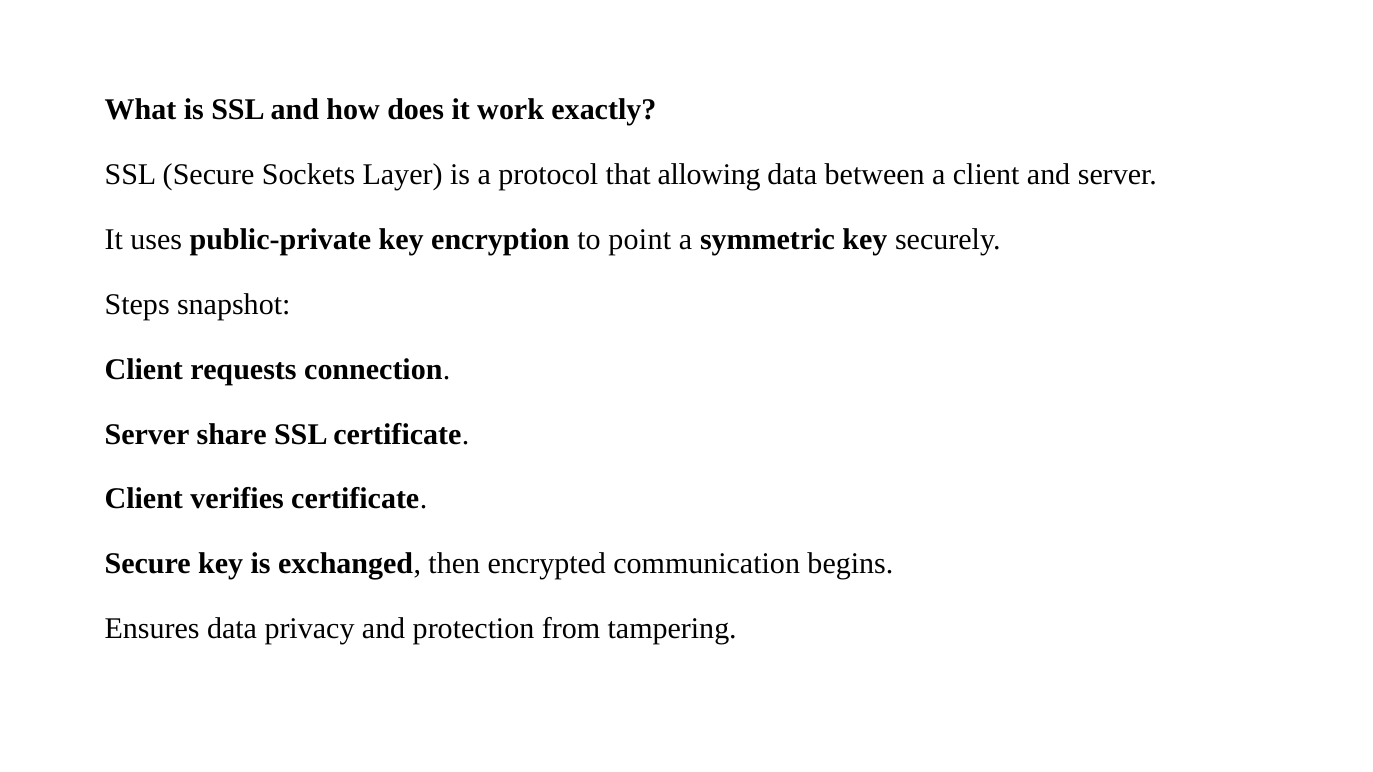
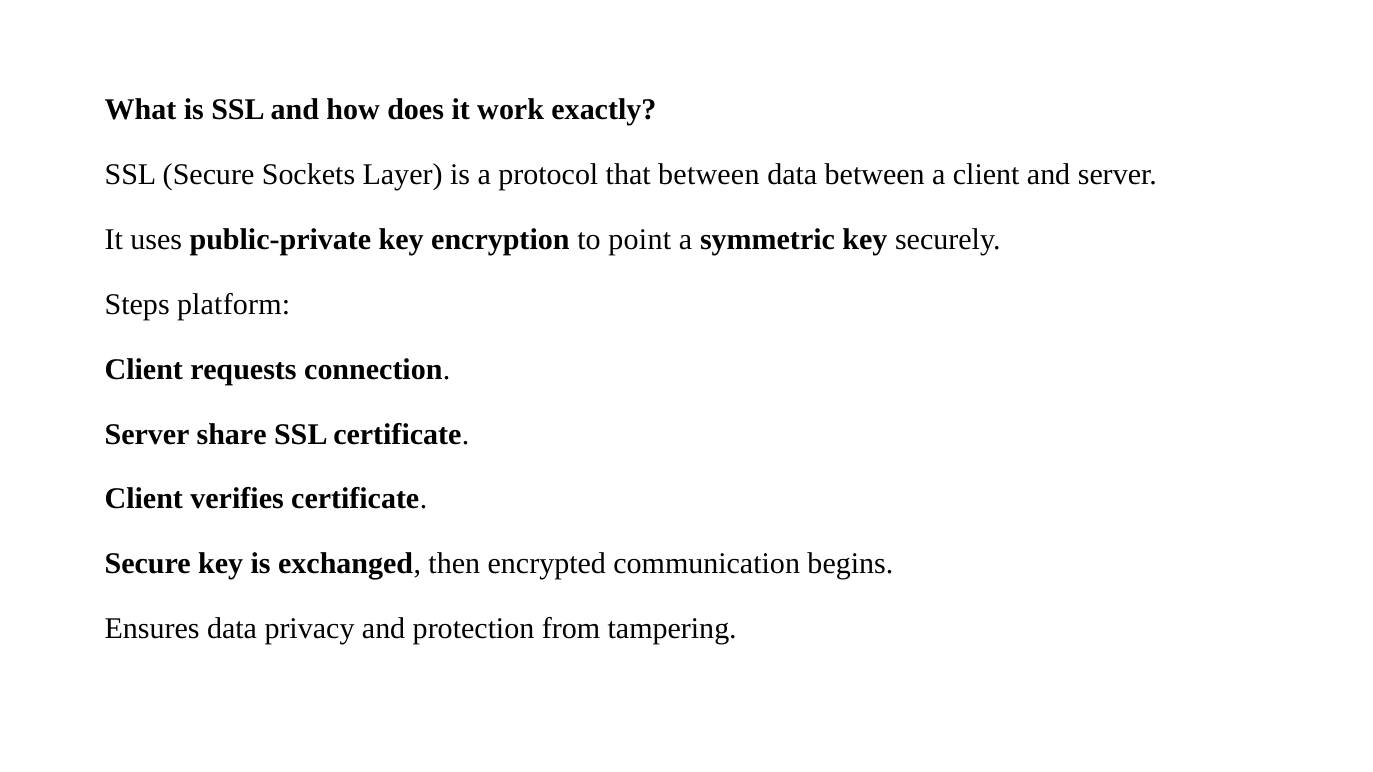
that allowing: allowing -> between (709, 175)
snapshot: snapshot -> platform (234, 305)
